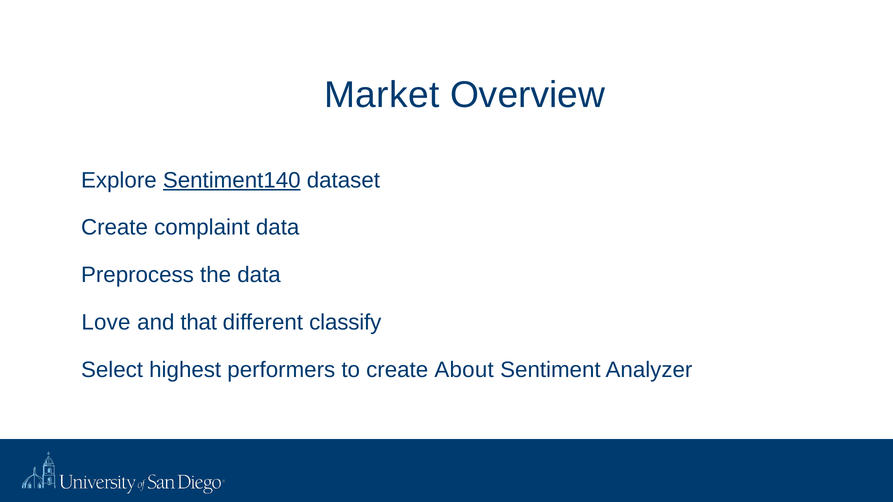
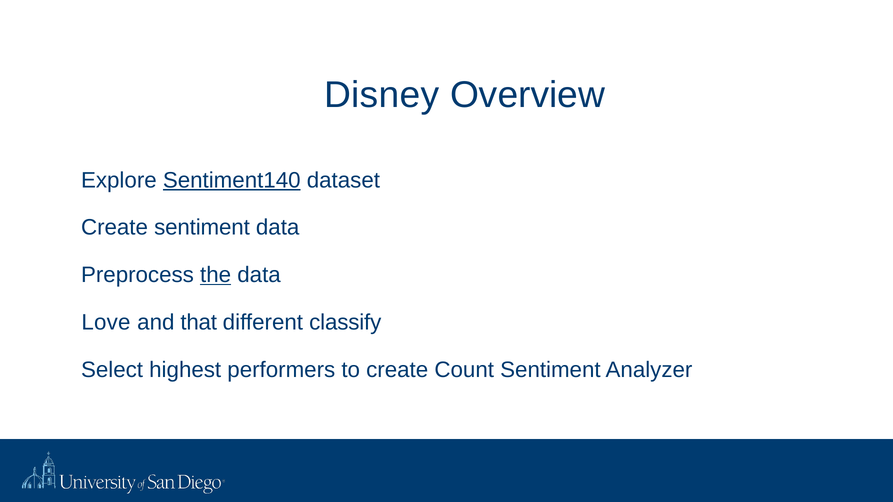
Market: Market -> Disney (382, 95)
Create complaint: complaint -> sentiment (202, 228)
the underline: none -> present (216, 275)
About: About -> Count (464, 370)
